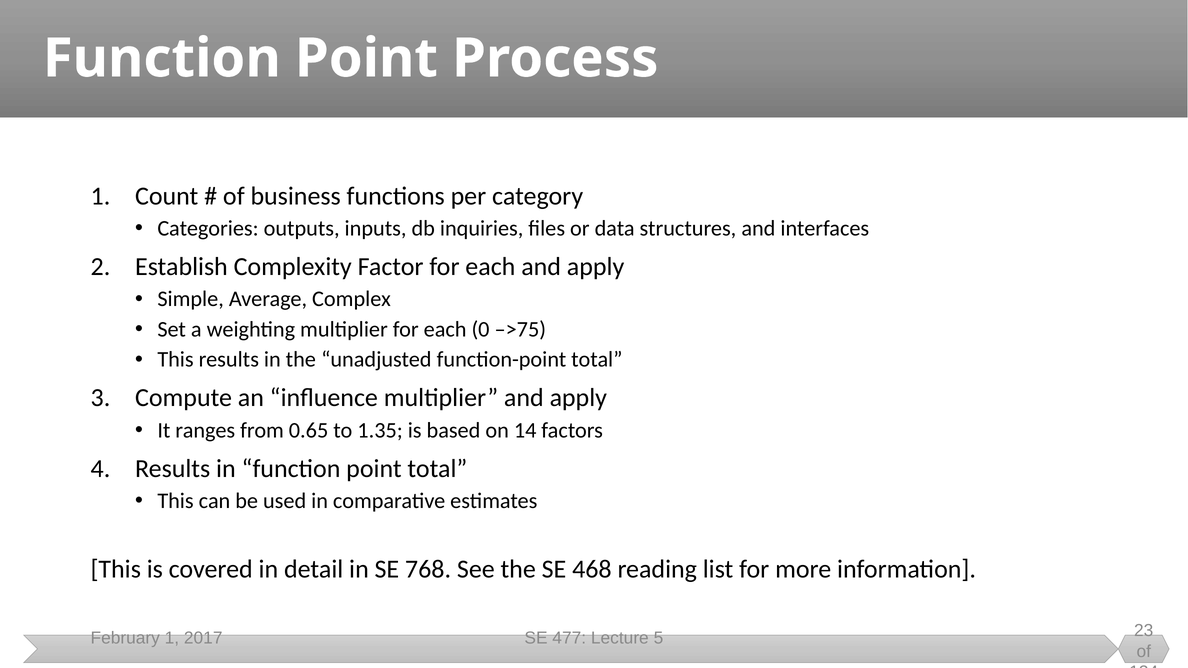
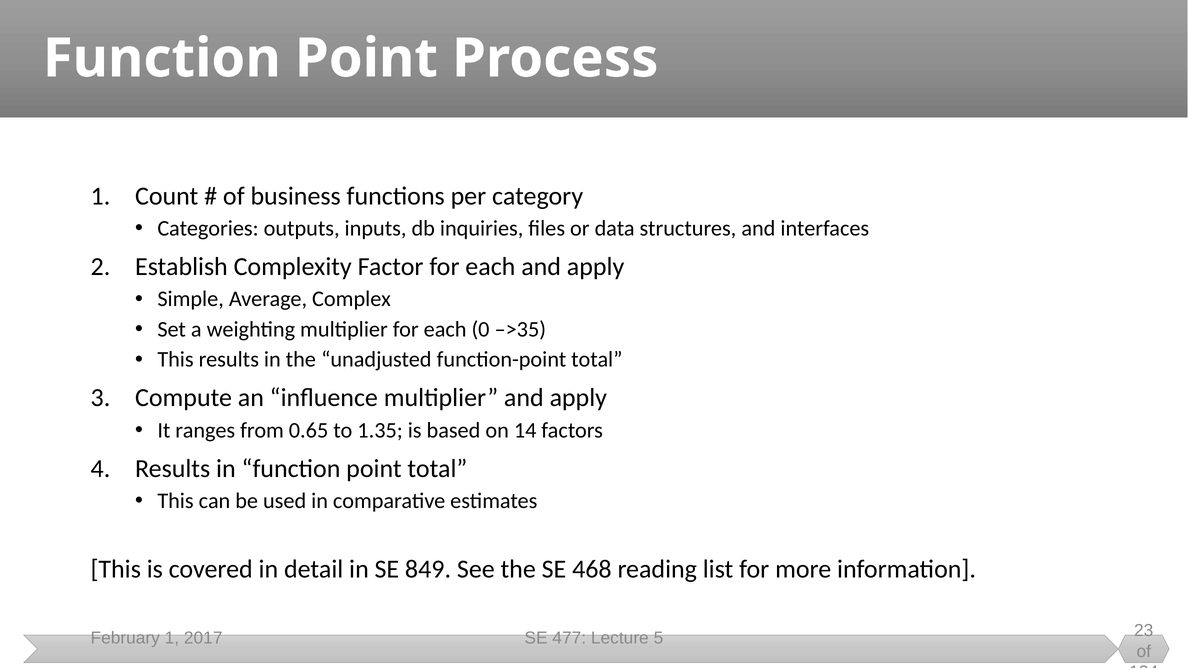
–>75: –>75 -> –>35 (520, 329)
768: 768 -> 849 (428, 570)
